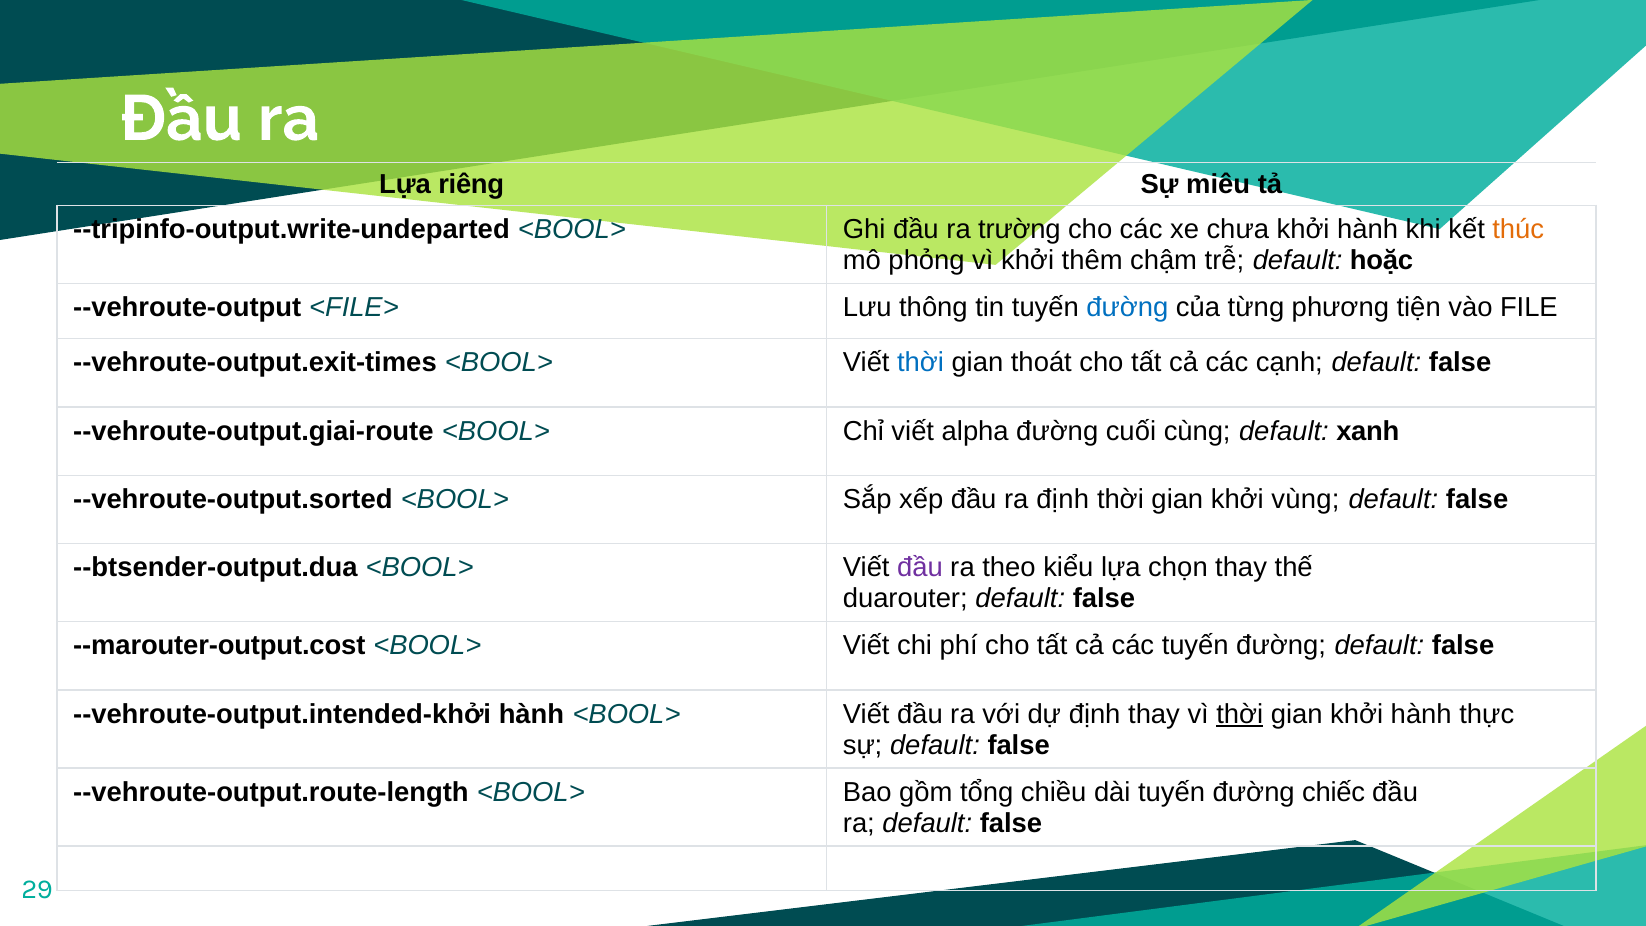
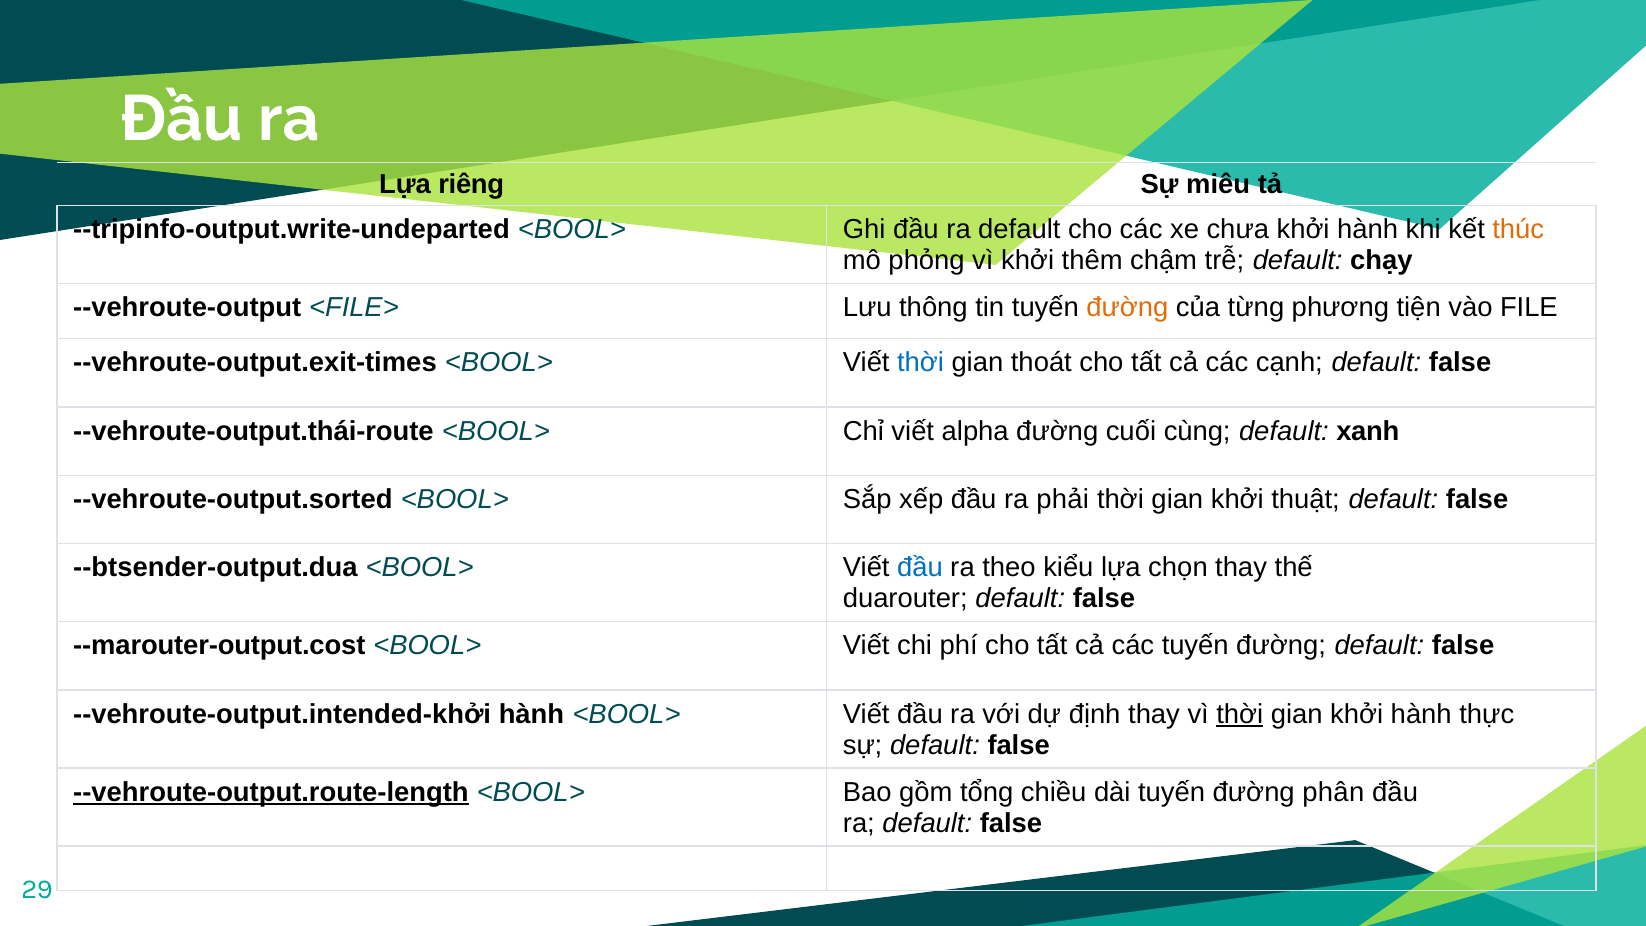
Ghi đầu ra trường: trường -> default (1019, 230)
hoặc: hoặc -> chạy (1381, 260)
đường colour: blue -> orange (1127, 308)
--vehroute-output.giai-route: --vehroute-output.giai-route -> --vehroute-output.thái-route (253, 431)
ra định: định -> phải (1063, 499)
vùng: vùng -> thuật (1306, 499)
đầu colour: purple -> blue (920, 568)
--vehroute-output.route-length underline: none -> present (271, 792)
chiếc: chiếc -> phân (1333, 792)
